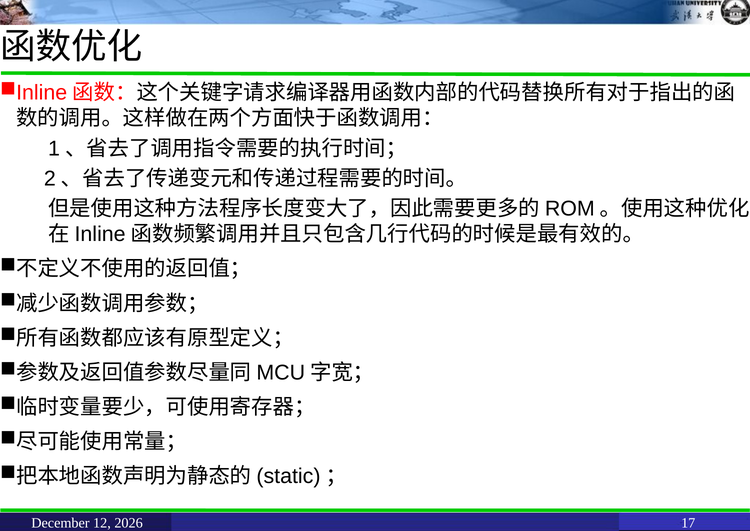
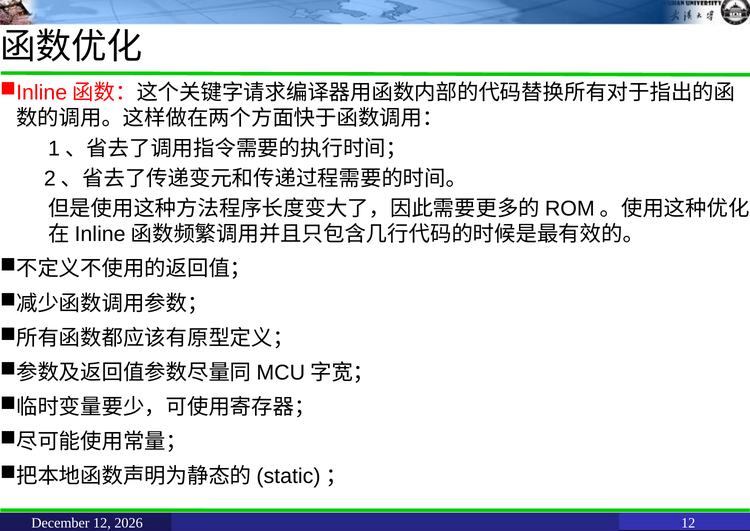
17: 17 -> 12 (688, 523)
